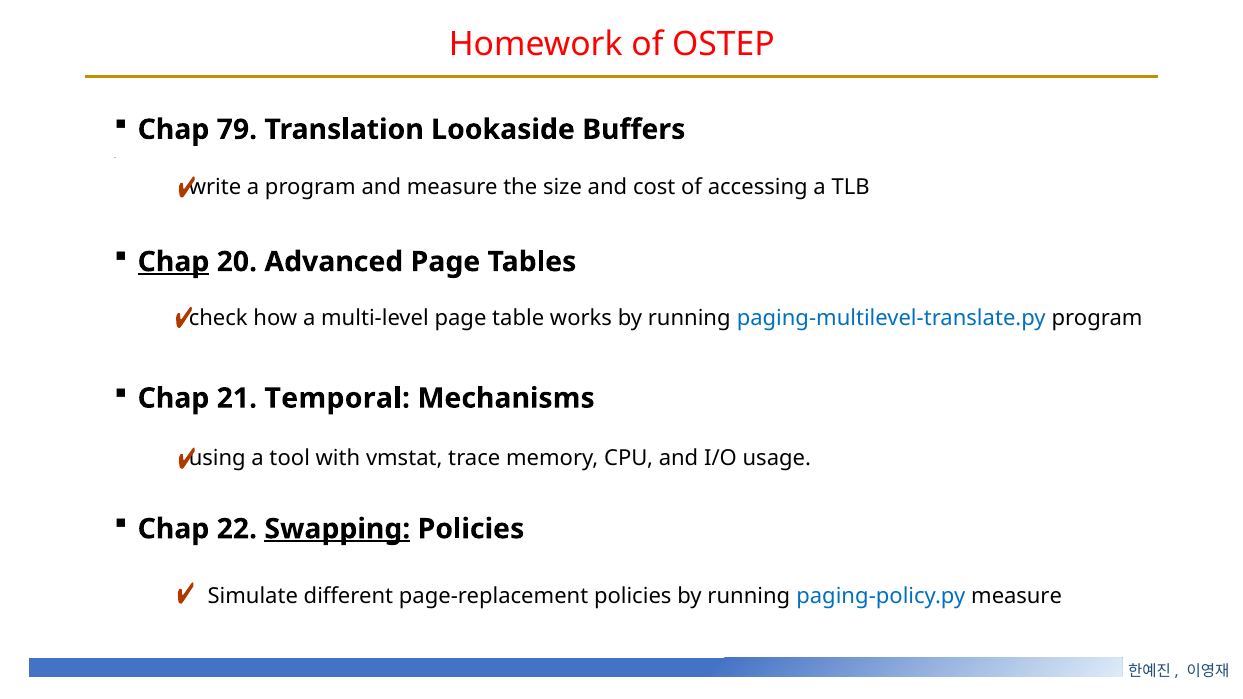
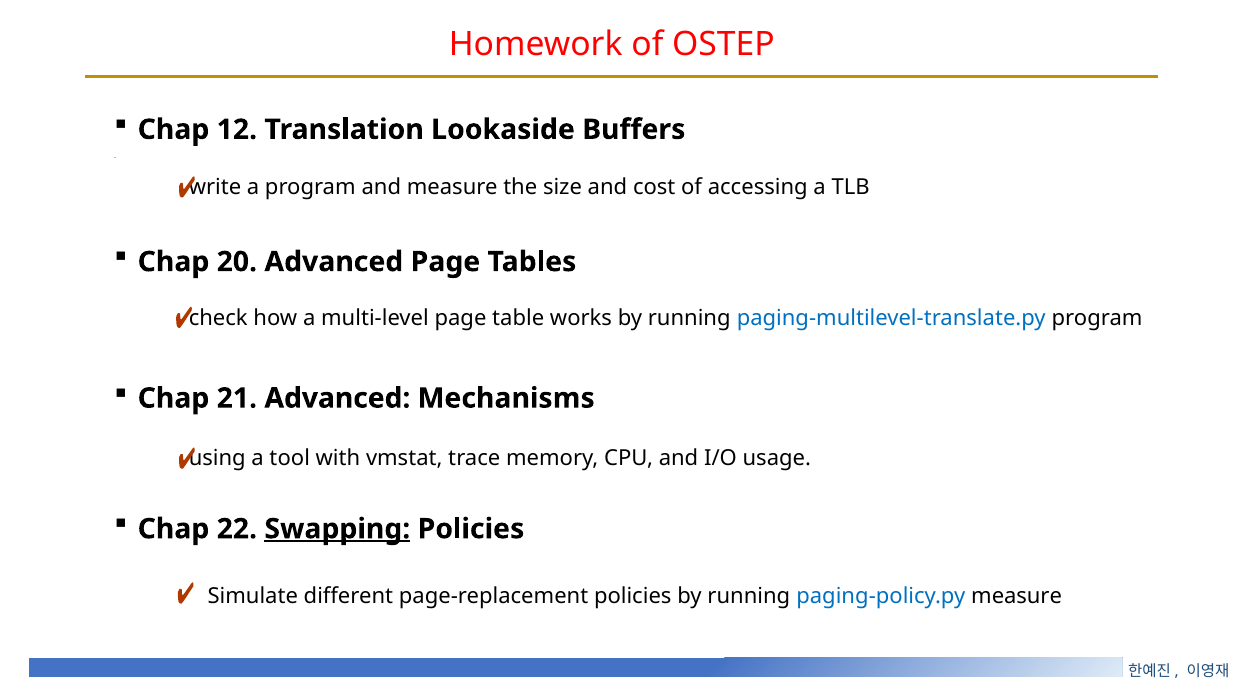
79: 79 -> 12 (237, 130)
Chap underline: present -> none (174, 262)
21 Temporal: Temporal -> Advanced (337, 398)
